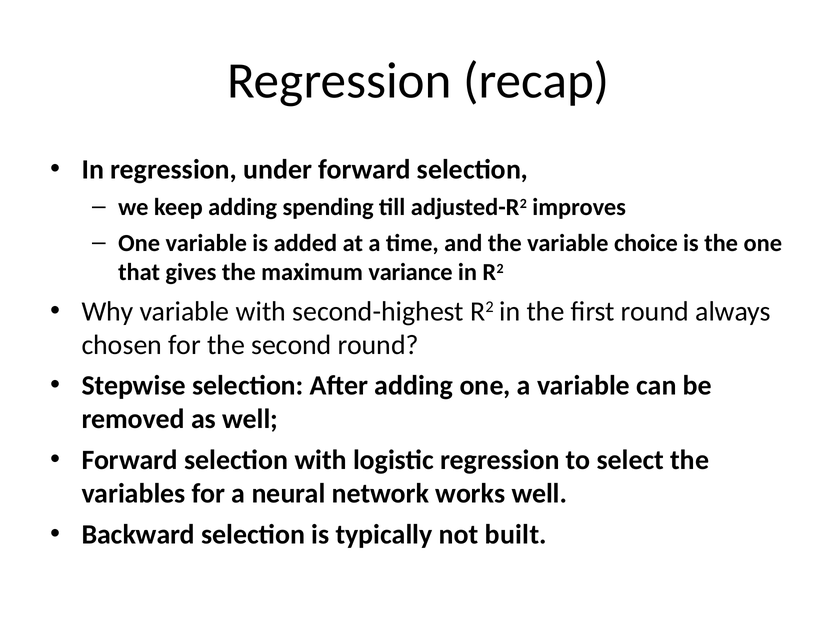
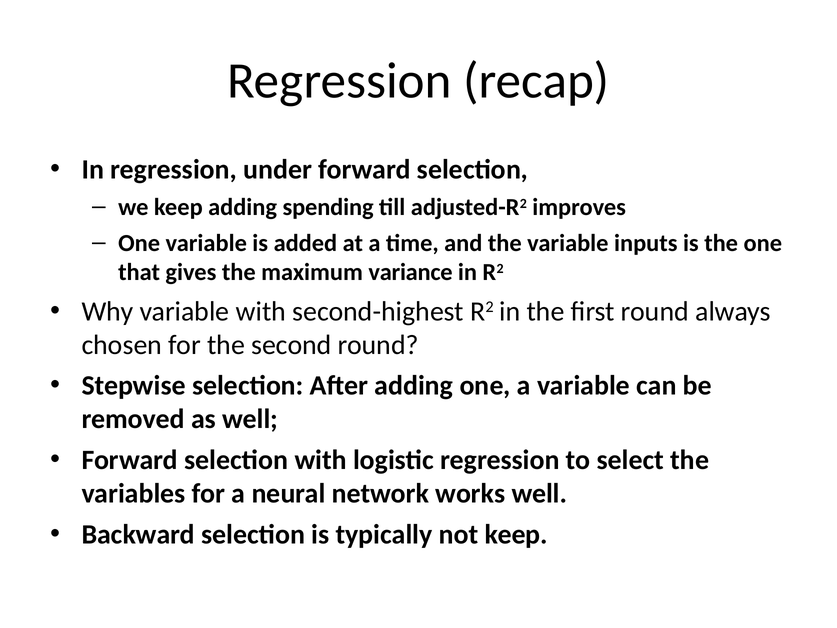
choice: choice -> inputs (646, 243)
not built: built -> keep (516, 534)
